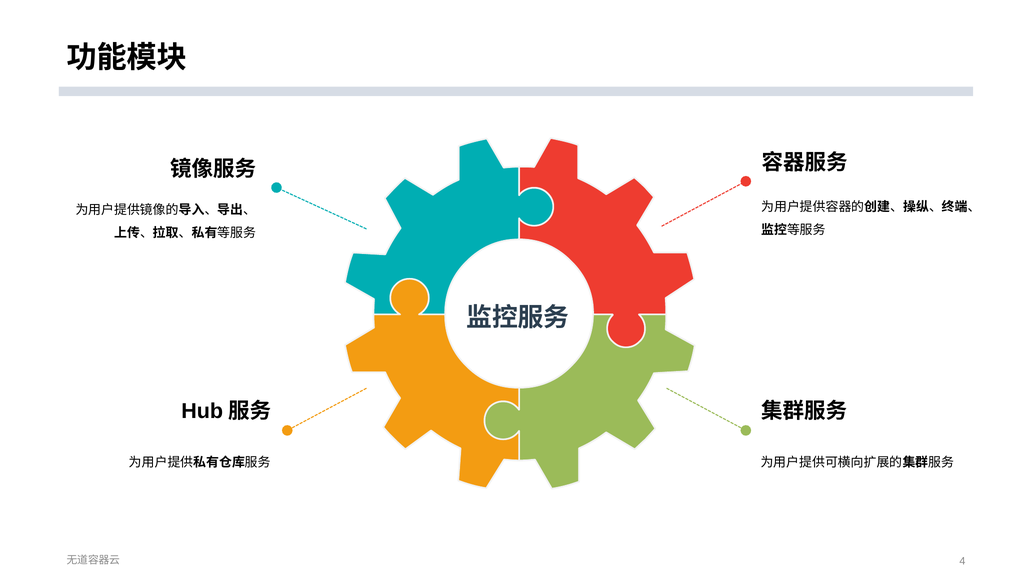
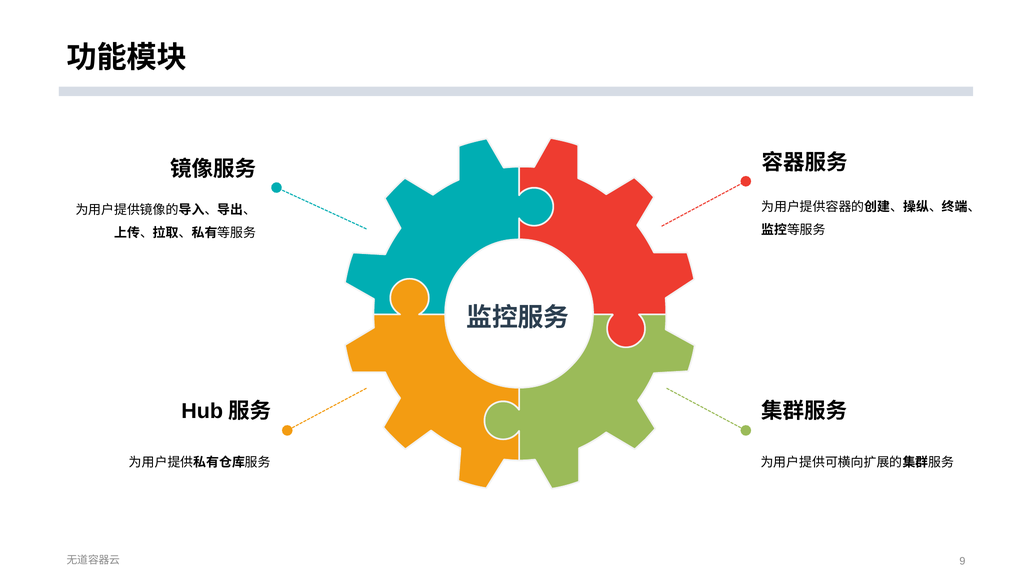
4: 4 -> 9 (962, 561)
